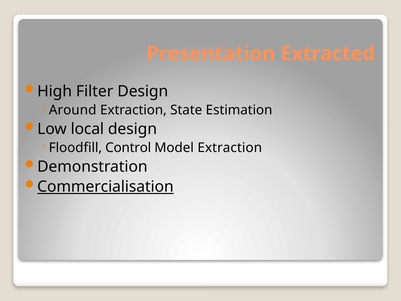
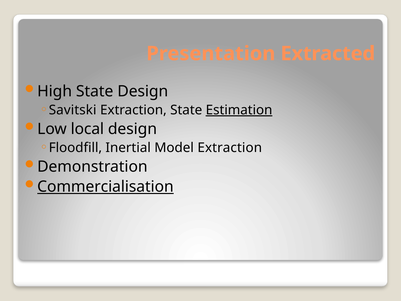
High Filter: Filter -> State (95, 91)
Around: Around -> Savitski (73, 110)
Estimation underline: none -> present (239, 110)
Control: Control -> Inertial (128, 147)
